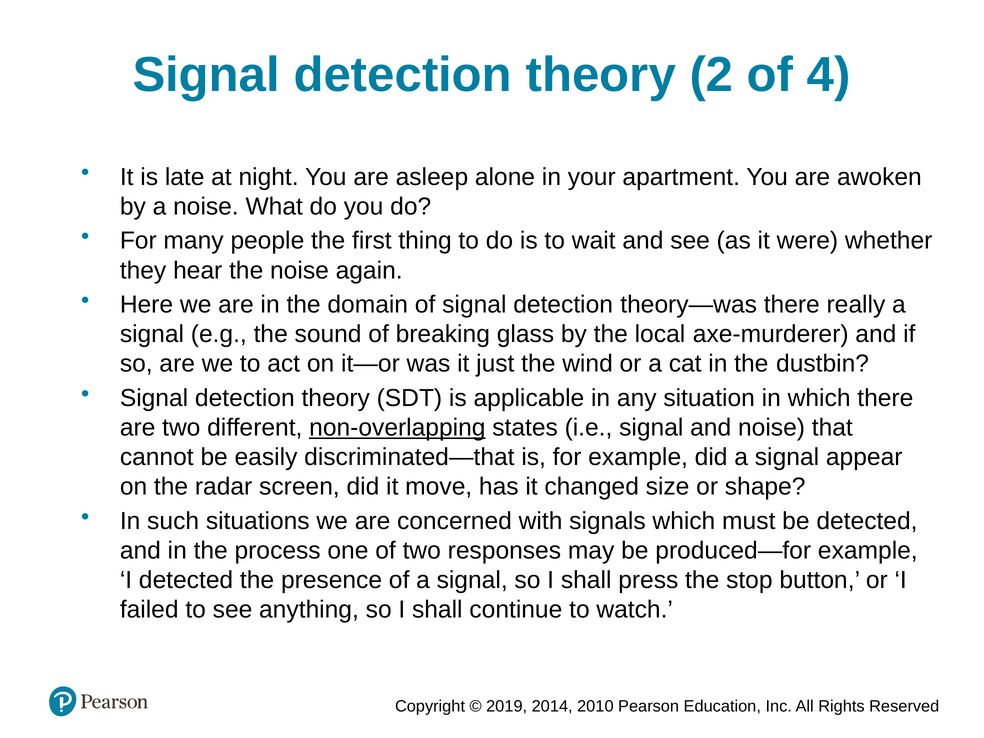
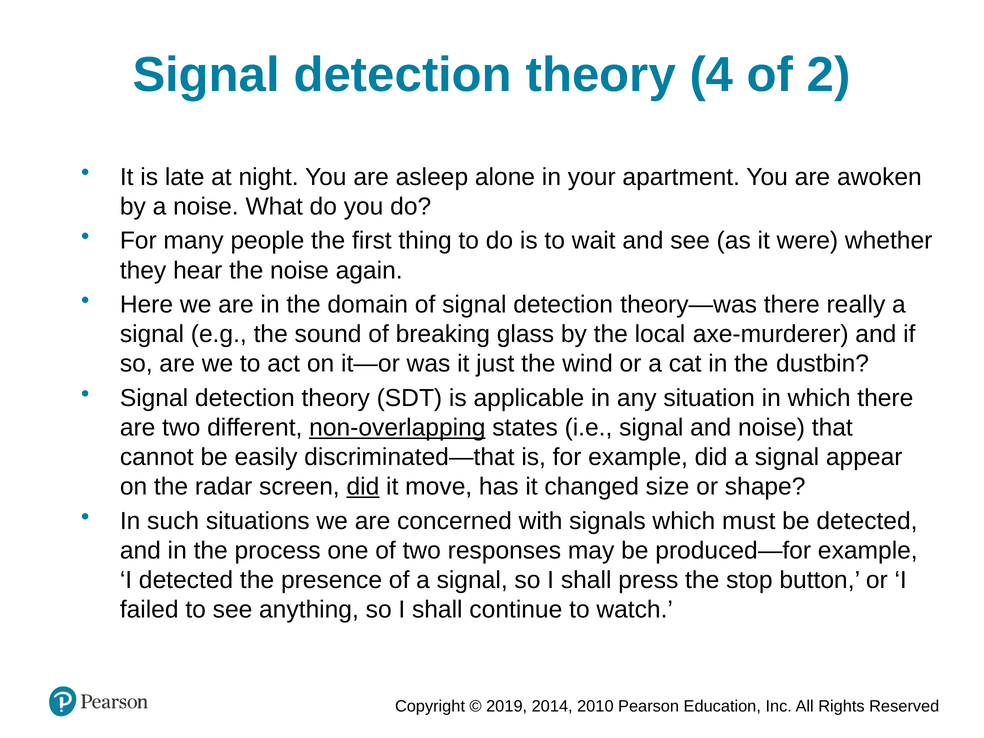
2: 2 -> 4 (711, 75)
4: 4 -> 2 (829, 75)
did underline: none -> present (363, 487)
